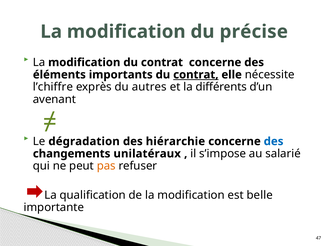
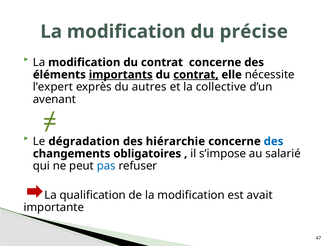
importants underline: none -> present (121, 75)
l’chiffre: l’chiffre -> l’expert (53, 87)
différents: différents -> collective (221, 87)
unilatéraux: unilatéraux -> obligatoires (147, 154)
pas colour: orange -> blue (106, 166)
belle: belle -> avait (260, 196)
